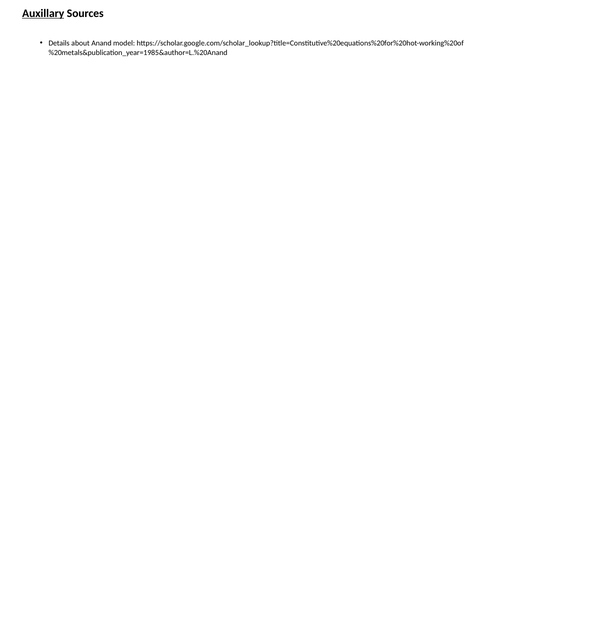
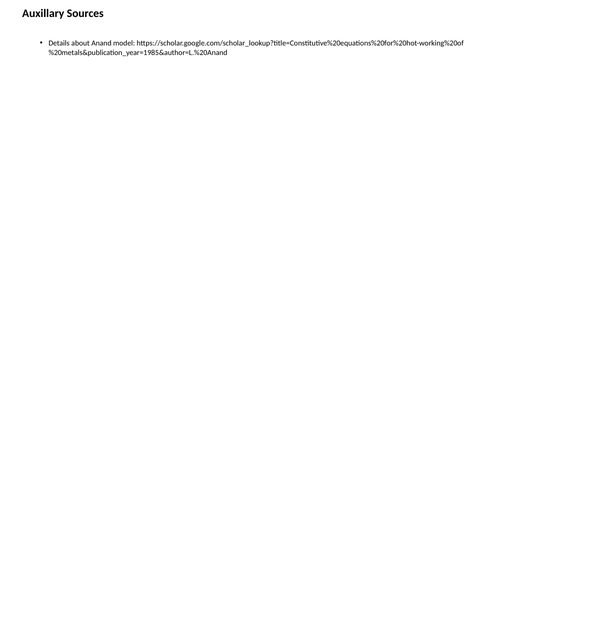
Auxillary underline: present -> none (43, 13)
